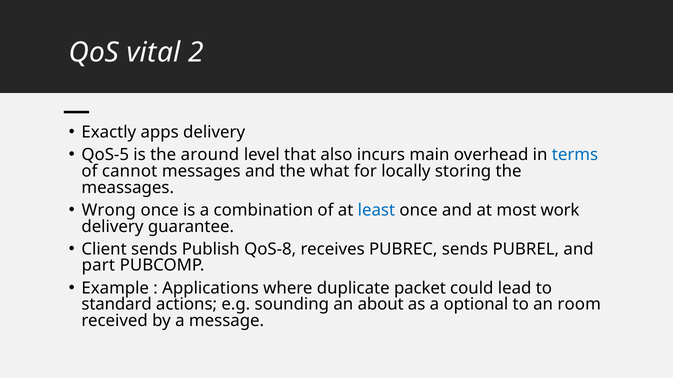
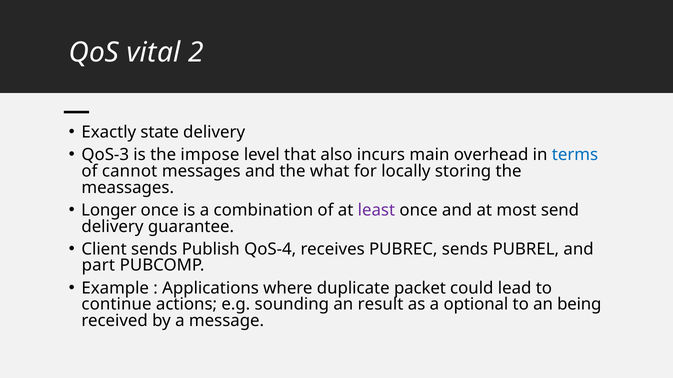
apps: apps -> state (160, 132)
QoS-5: QoS-5 -> QoS-3 (105, 155)
around: around -> impose (210, 155)
Wrong: Wrong -> Longer (109, 210)
least colour: blue -> purple (376, 210)
work: work -> send (560, 210)
QoS-8: QoS-8 -> QoS-4 (270, 249)
standard: standard -> continue (116, 305)
about: about -> result (381, 305)
room: room -> being (579, 305)
